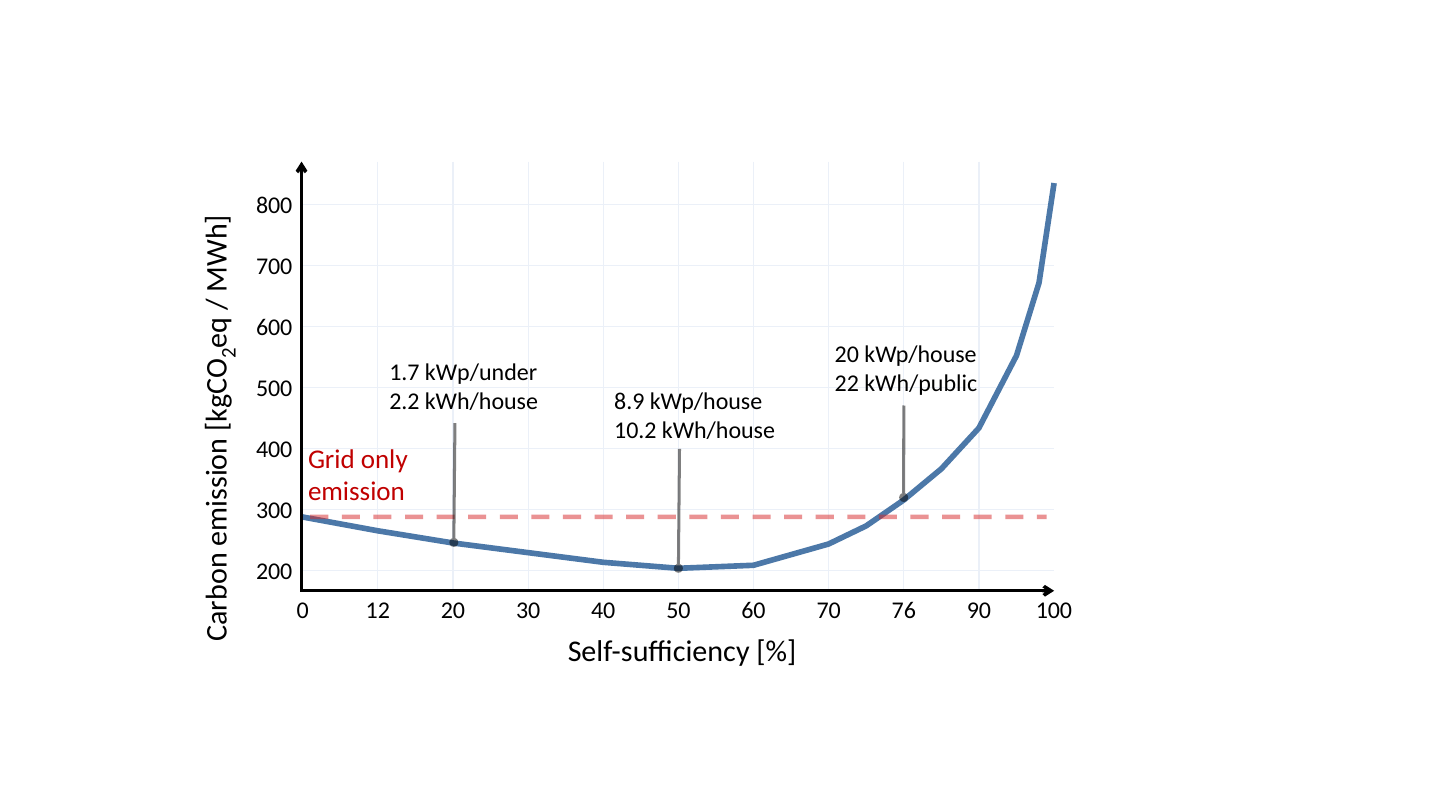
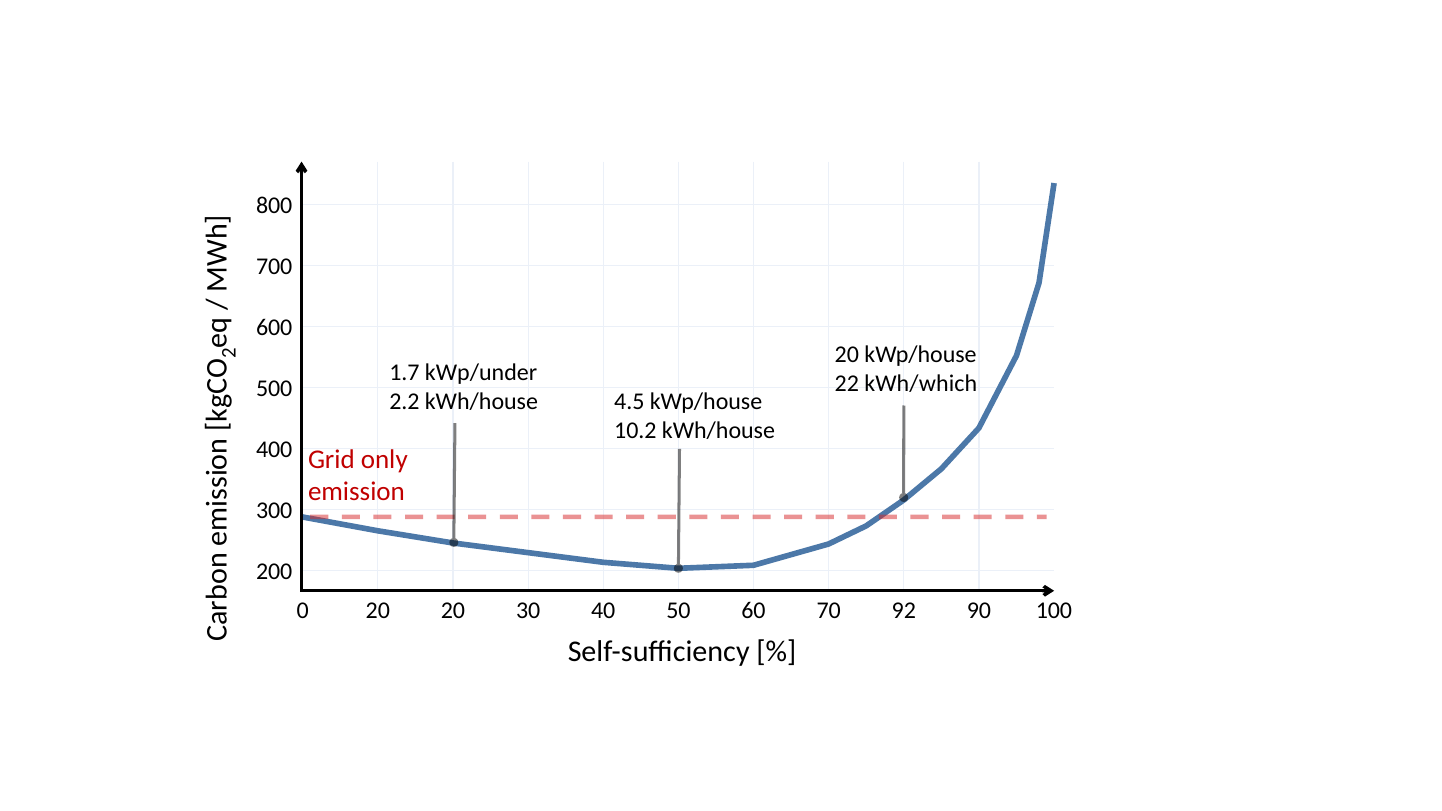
kWh/public: kWh/public -> kWh/which (921, 383)
8.9: 8.9 -> 4.5 (629, 402)
0 12: 12 -> 20 (378, 611)
76: 76 -> 92 (904, 611)
